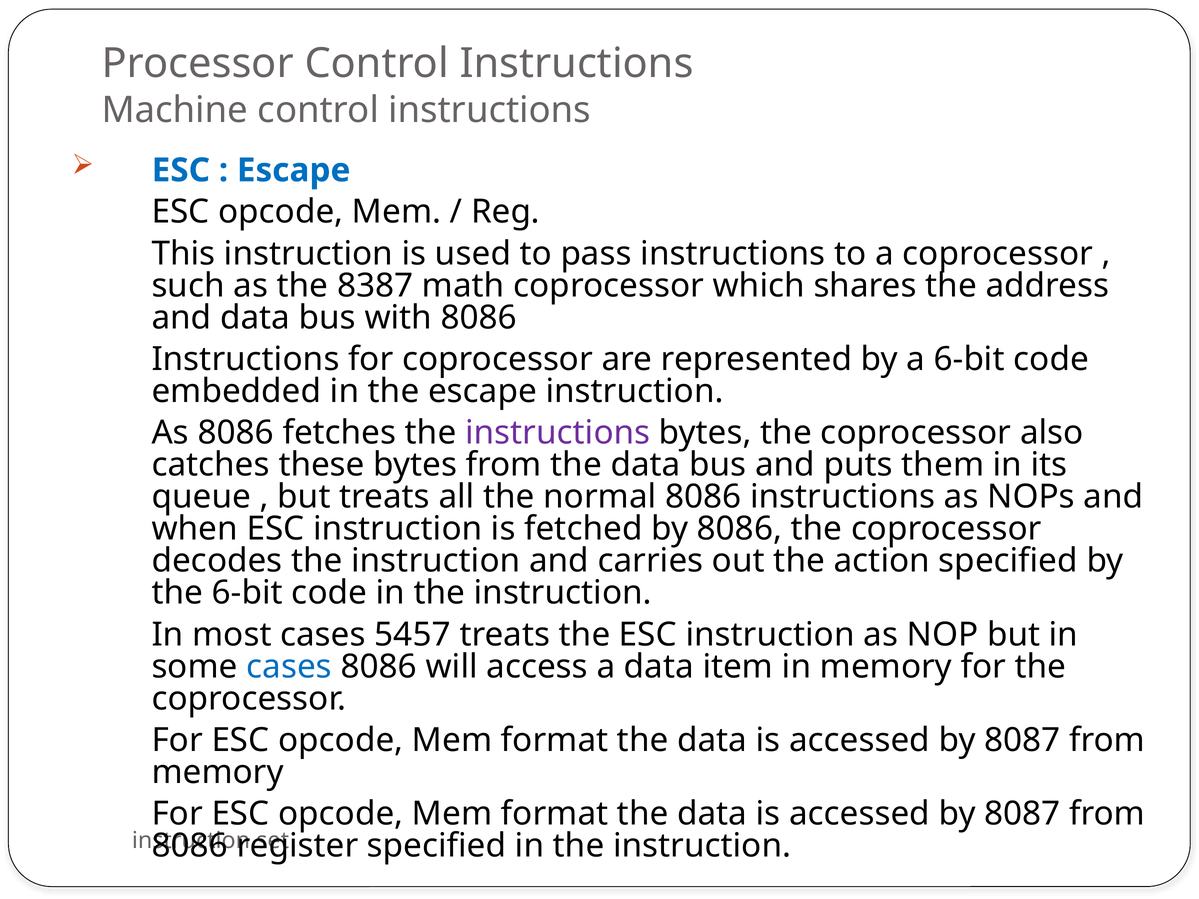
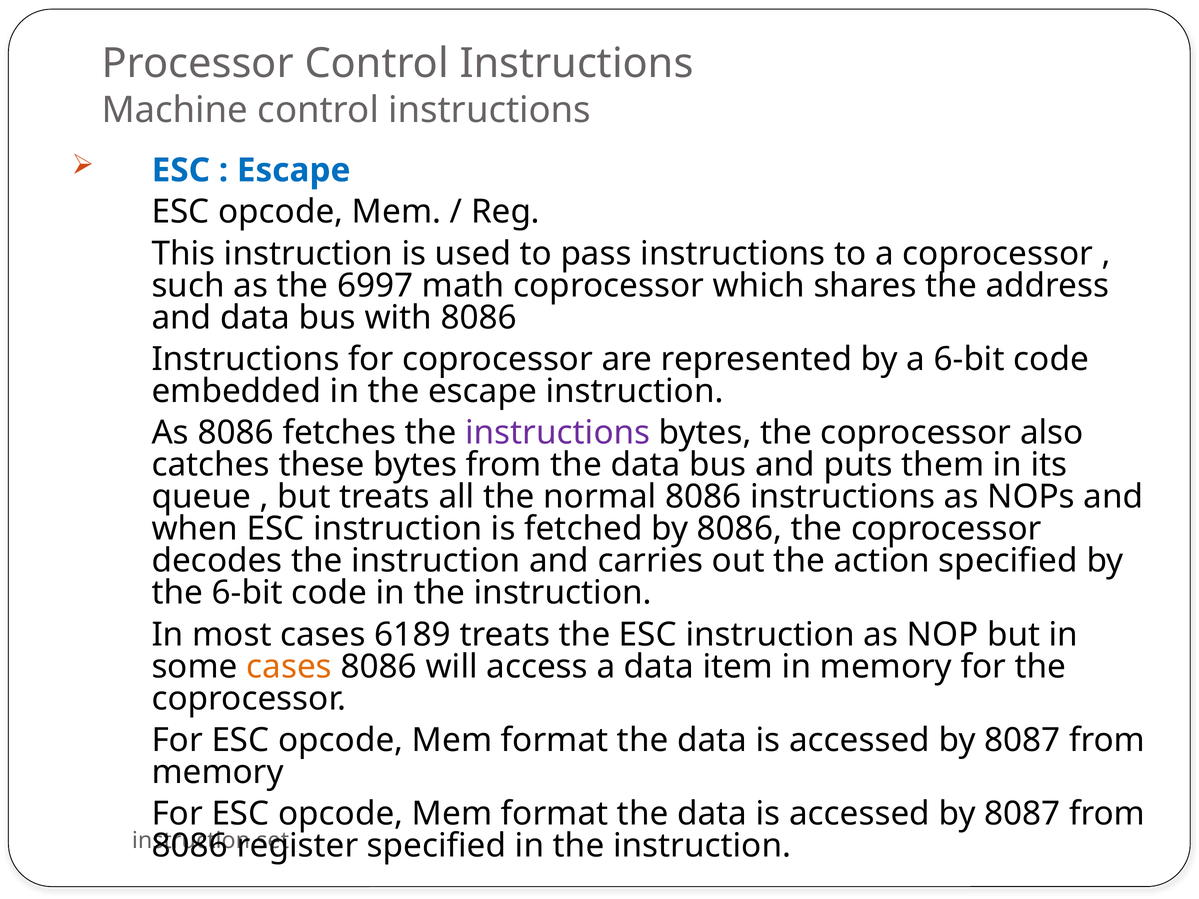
8387: 8387 -> 6997 (375, 286)
5457: 5457 -> 6189 (413, 635)
cases colour: blue -> orange (289, 667)
